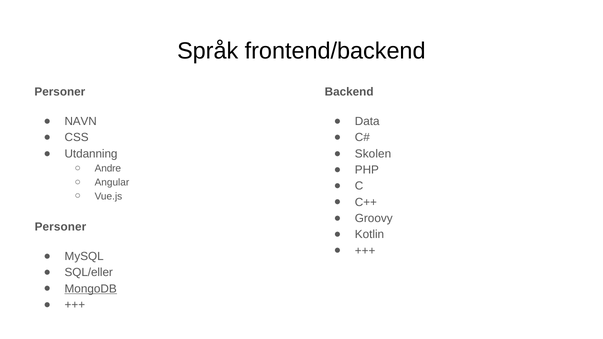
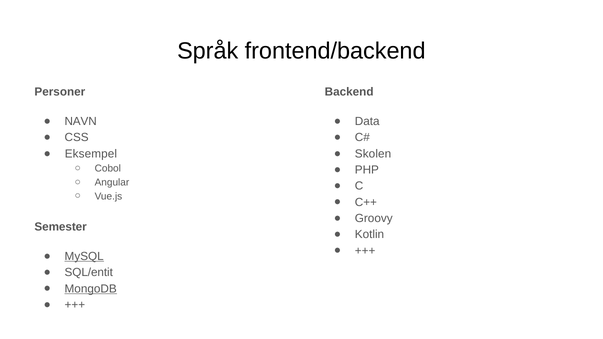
Utdanning: Utdanning -> Eksempel (91, 154)
Andre: Andre -> Cobol (108, 169)
Personer: Personer -> Semester (61, 227)
MySQL underline: none -> present (84, 256)
SQL/eller: SQL/eller -> SQL/entit (89, 273)
